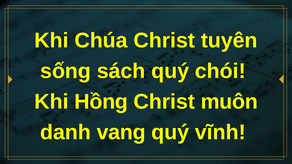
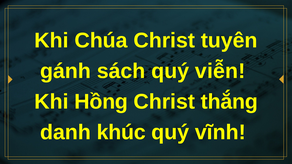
sống: sống -> gánh (66, 71)
chói: chói -> viễn (220, 71)
muôn: muôn -> thắng (229, 102)
vang: vang -> khúc (121, 133)
